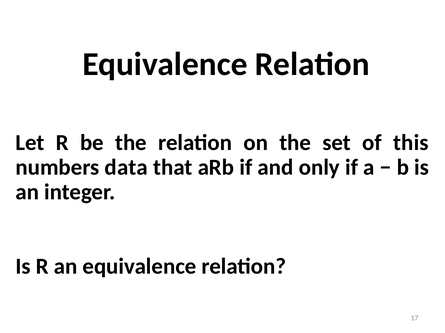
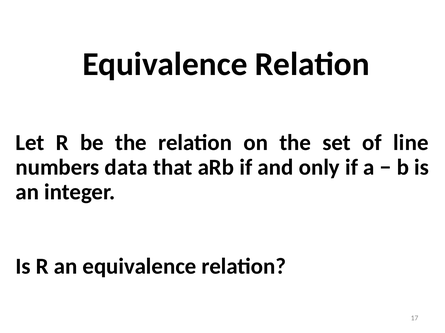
this: this -> line (411, 143)
